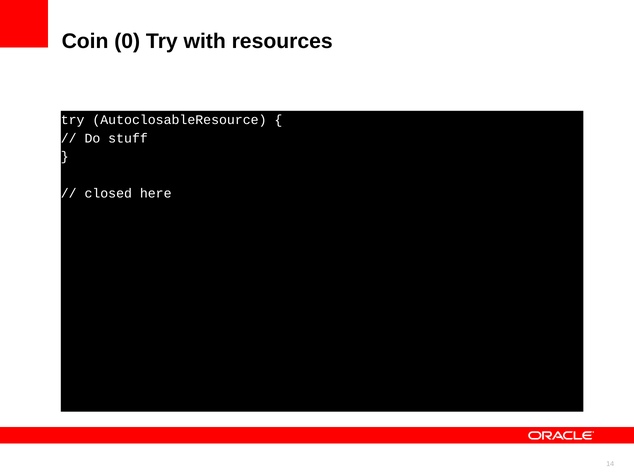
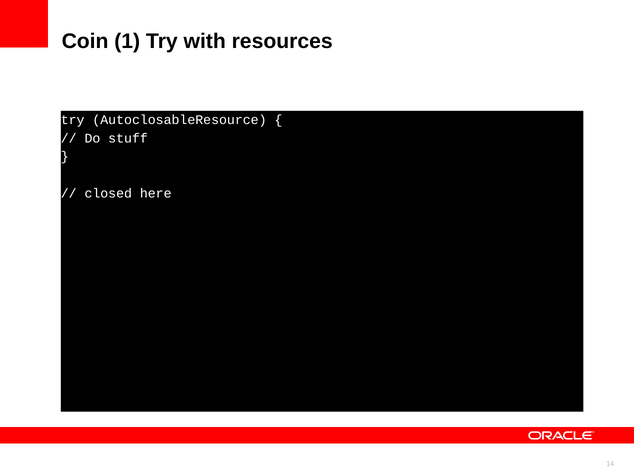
0: 0 -> 1 (127, 41)
